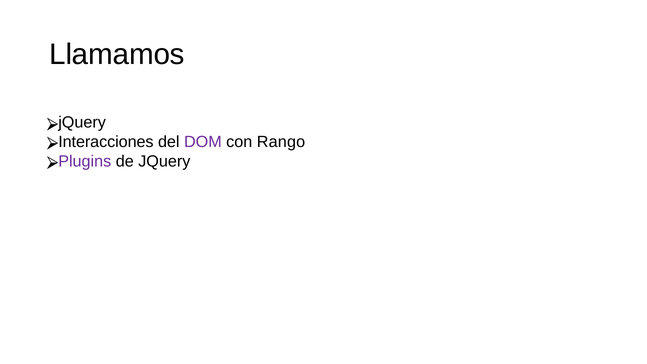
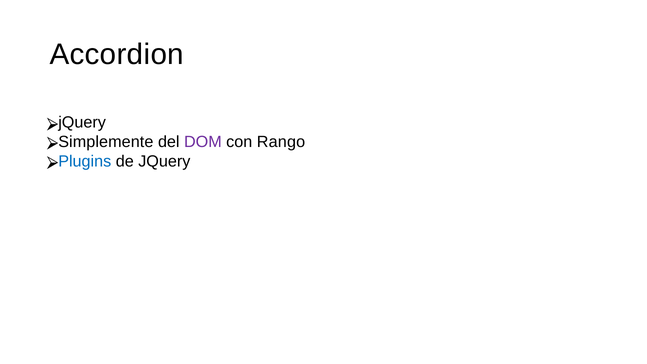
Llamamos: Llamamos -> Accordion (117, 54)
Interacciones: Interacciones -> Simplemente (106, 142)
Plugins colour: purple -> blue (85, 161)
